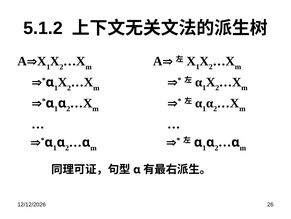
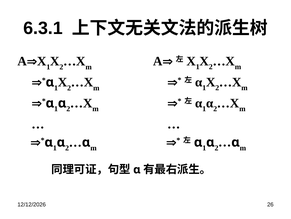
5.1.2: 5.1.2 -> 6.3.1 (43, 28)
